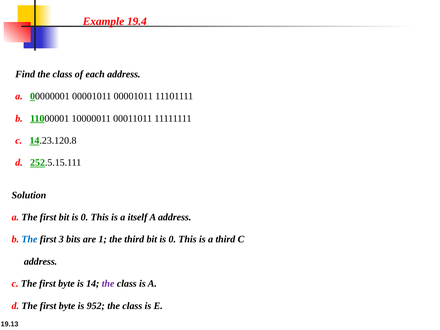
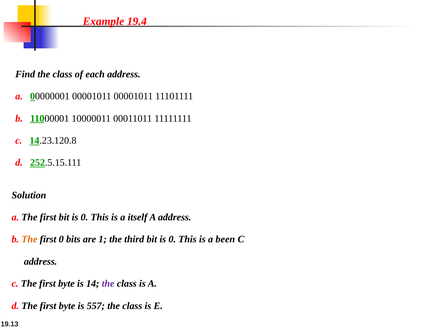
The colour: blue -> orange (29, 239)
first 3: 3 -> 0 (61, 239)
a third: third -> been (225, 239)
952: 952 -> 557 (96, 306)
